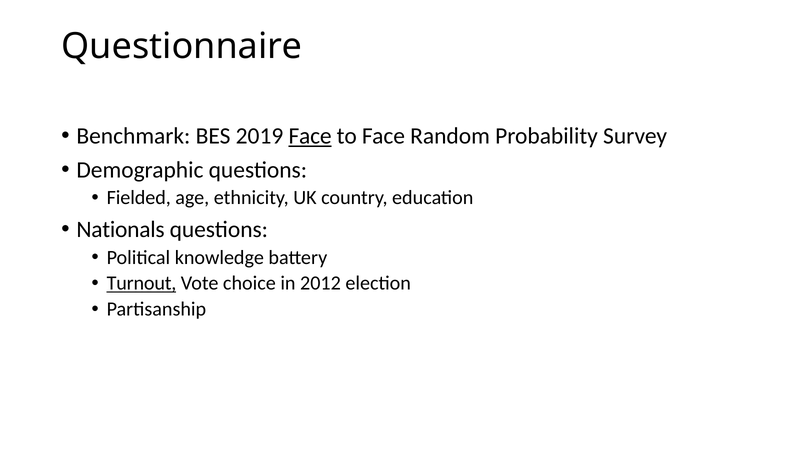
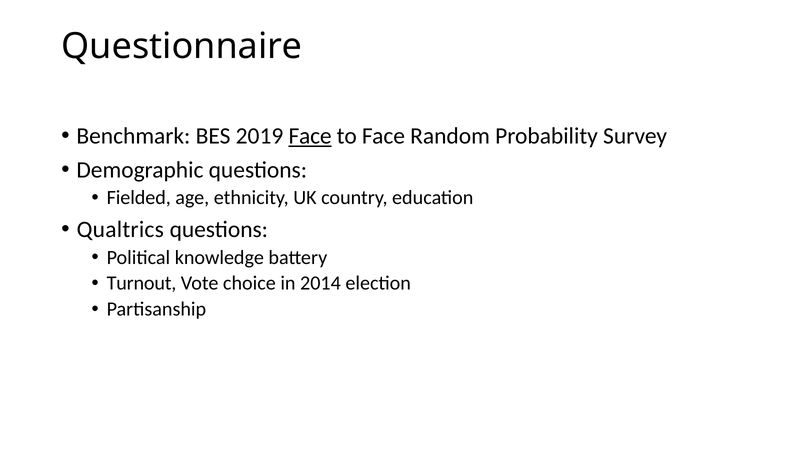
Nationals: Nationals -> Qualtrics (120, 230)
Turnout underline: present -> none (142, 283)
2012: 2012 -> 2014 (320, 283)
